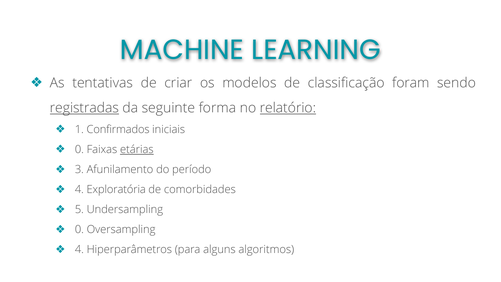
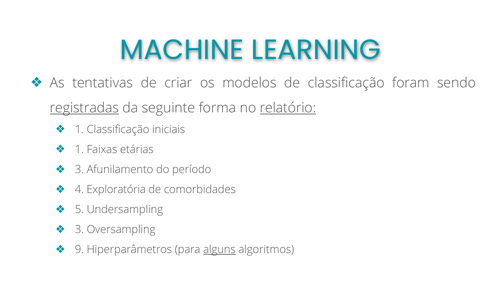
1 Confirmados: Confirmados -> Classificação (118, 129)
0: 0 -> 1 (79, 149)
etárias underline: present -> none (137, 149)
0: 0 -> 3 (79, 229)
4: 4 -> 9 (79, 249)
alguns underline: none -> present (219, 249)
